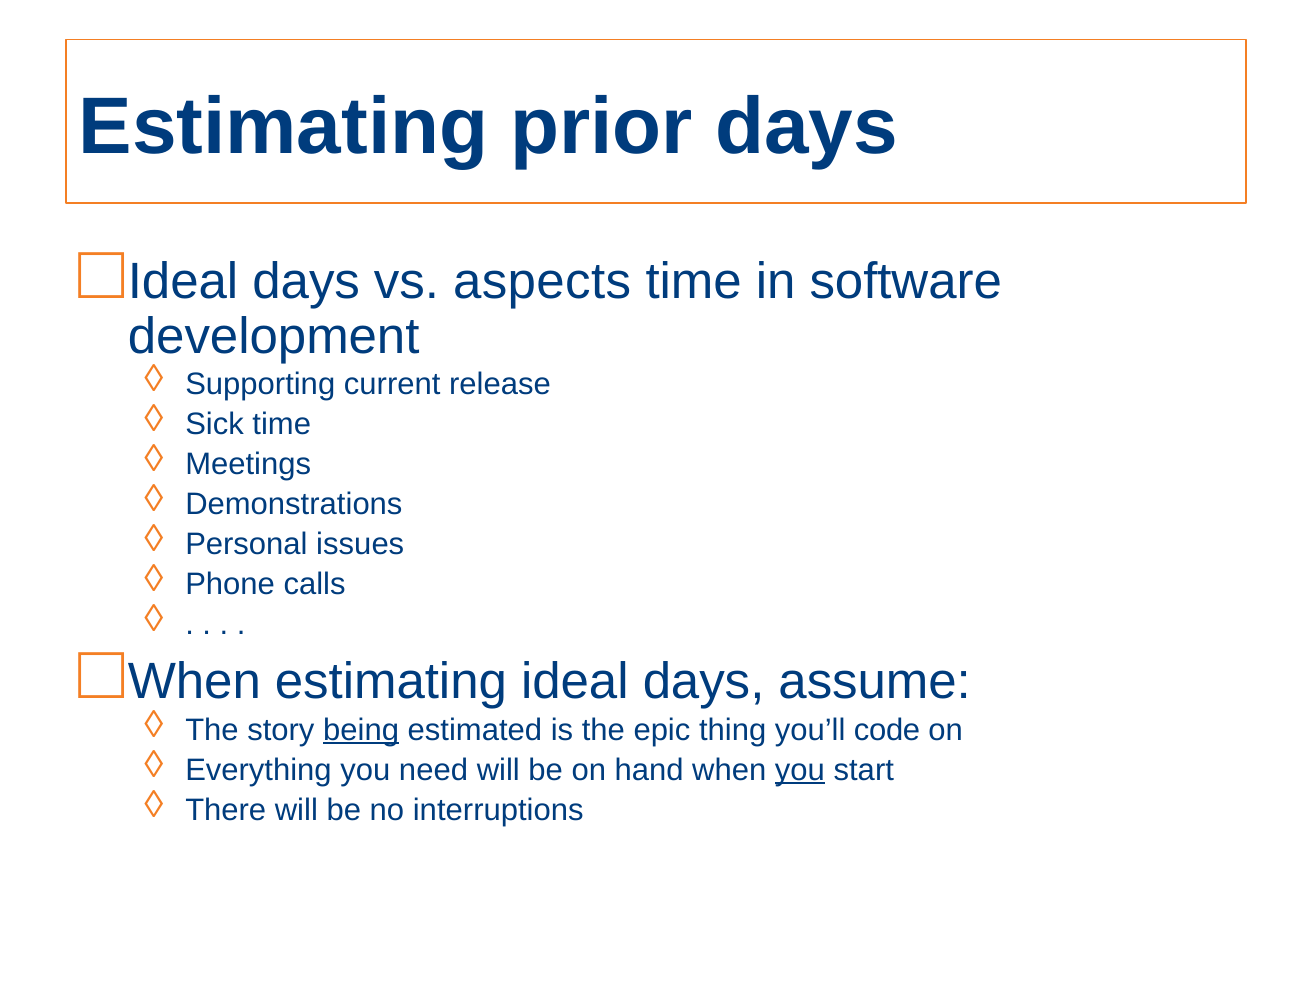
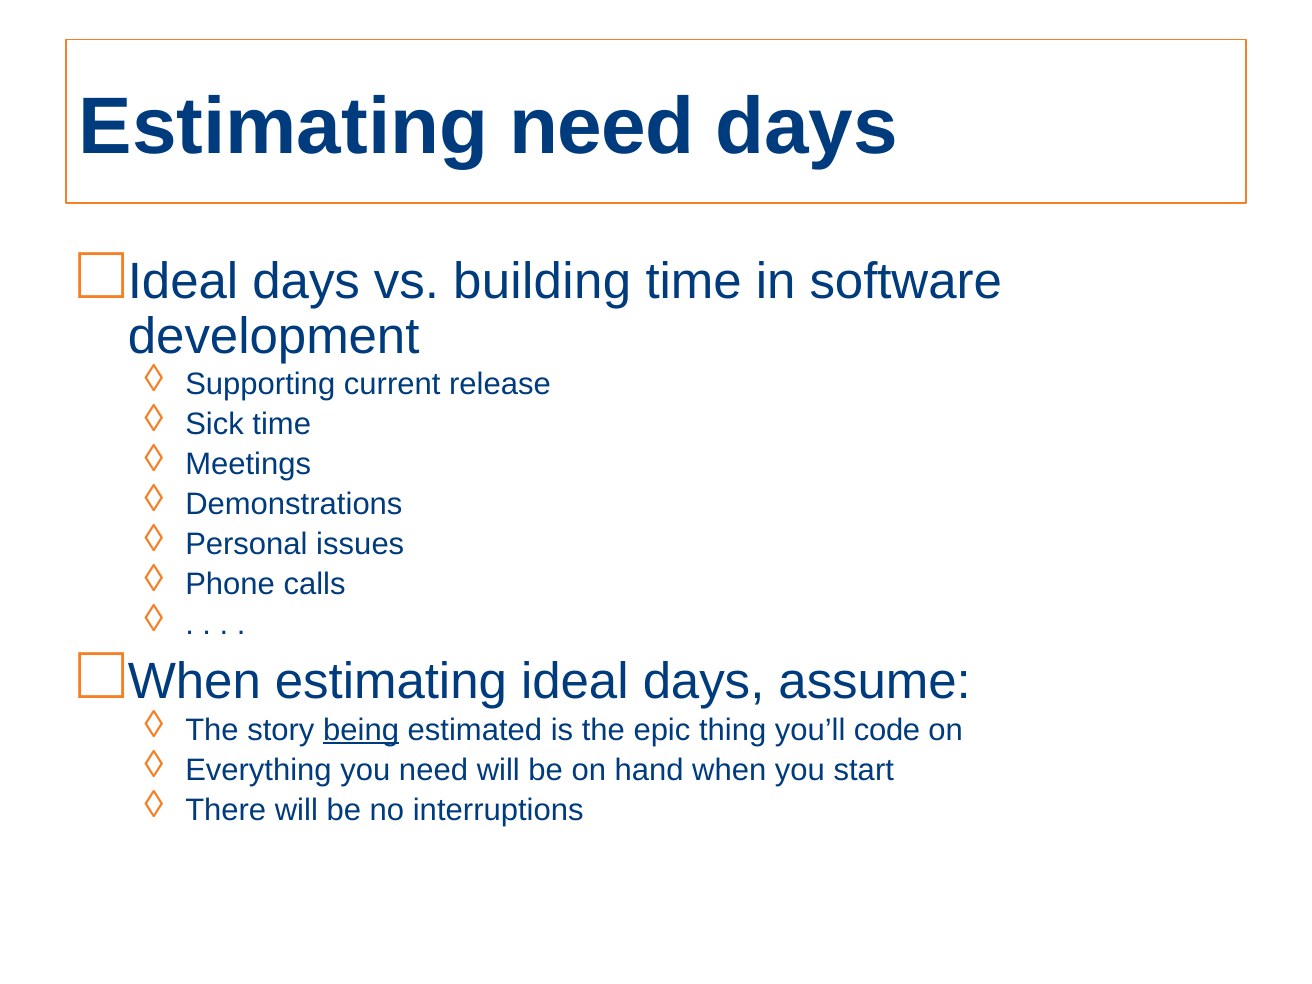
Estimating prior: prior -> need (602, 127)
aspects: aspects -> building (542, 281)
you underline: present -> none (800, 770)
